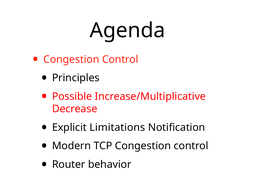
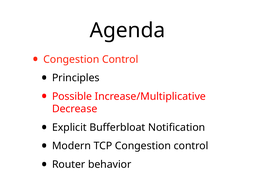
Limitations: Limitations -> Bufferbloat (117, 128)
